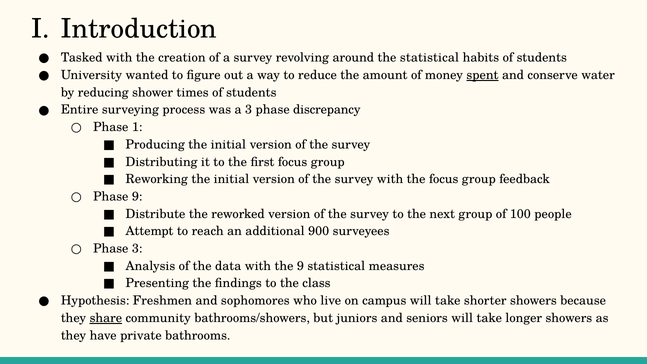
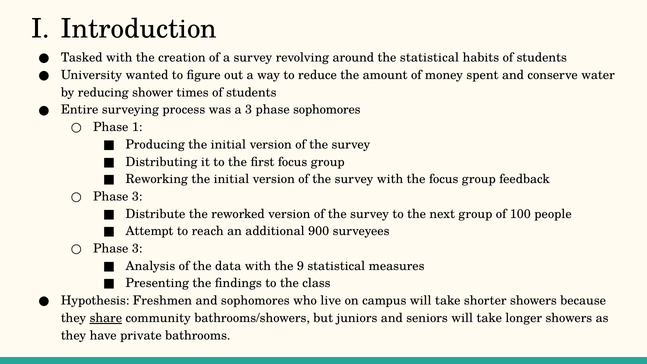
spent underline: present -> none (482, 75)
phase discrepancy: discrepancy -> sophomores (327, 110)
9: 9 -> 3 (137, 197)
